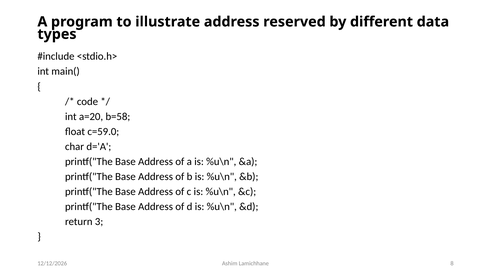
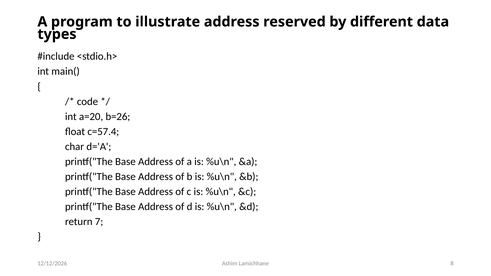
b=58: b=58 -> b=26 (118, 117)
c=59.0: c=59.0 -> c=57.4 (103, 132)
3: 3 -> 7 (99, 222)
